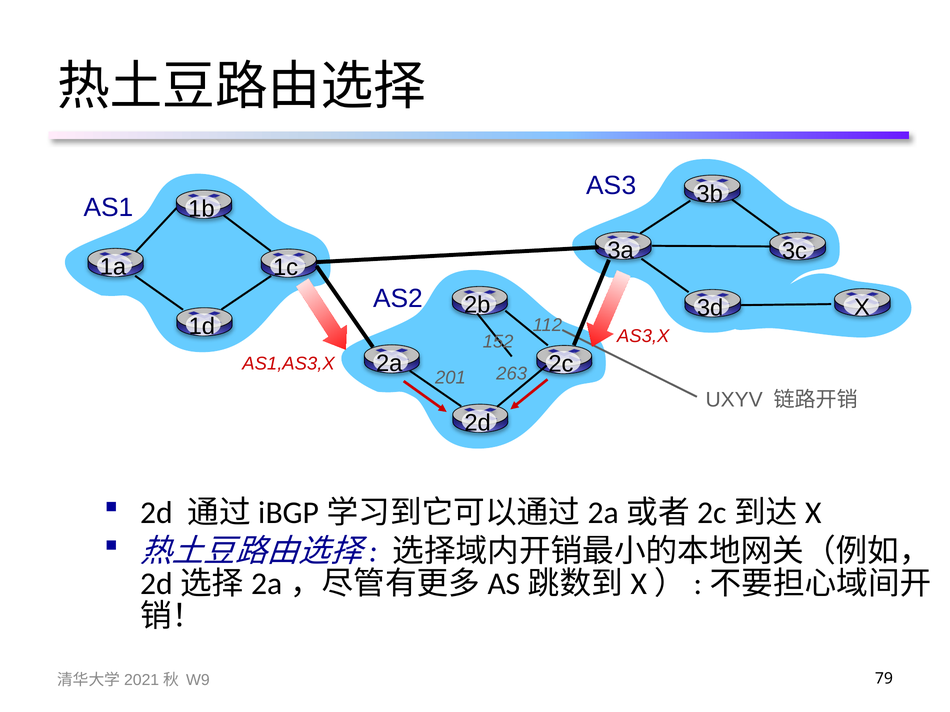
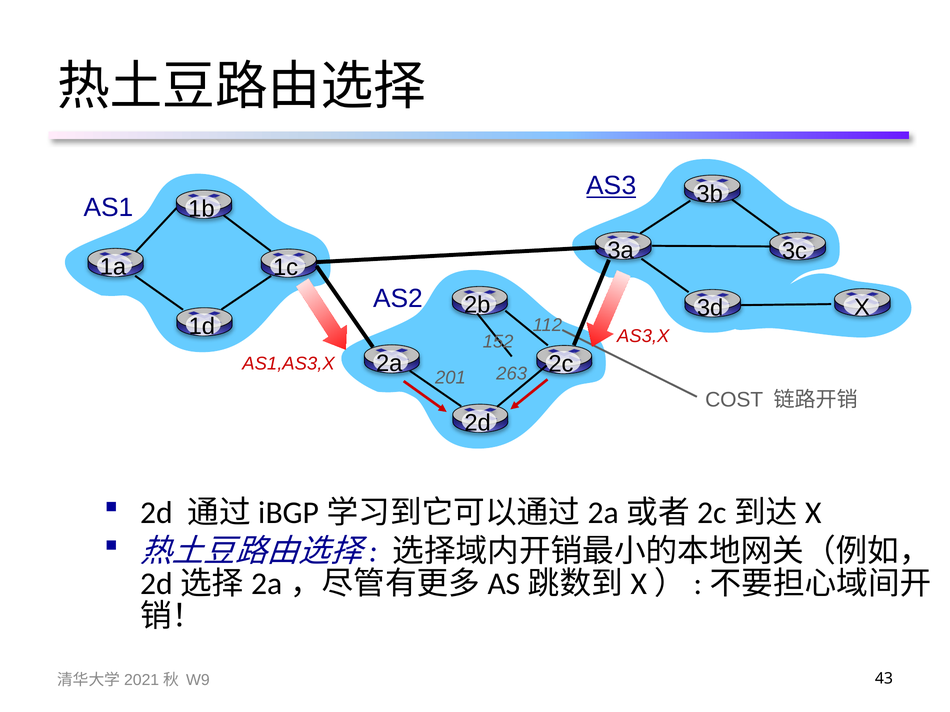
AS3 underline: none -> present (611, 186)
UXYV: UXYV -> COST (734, 400)
79: 79 -> 43 (884, 679)
